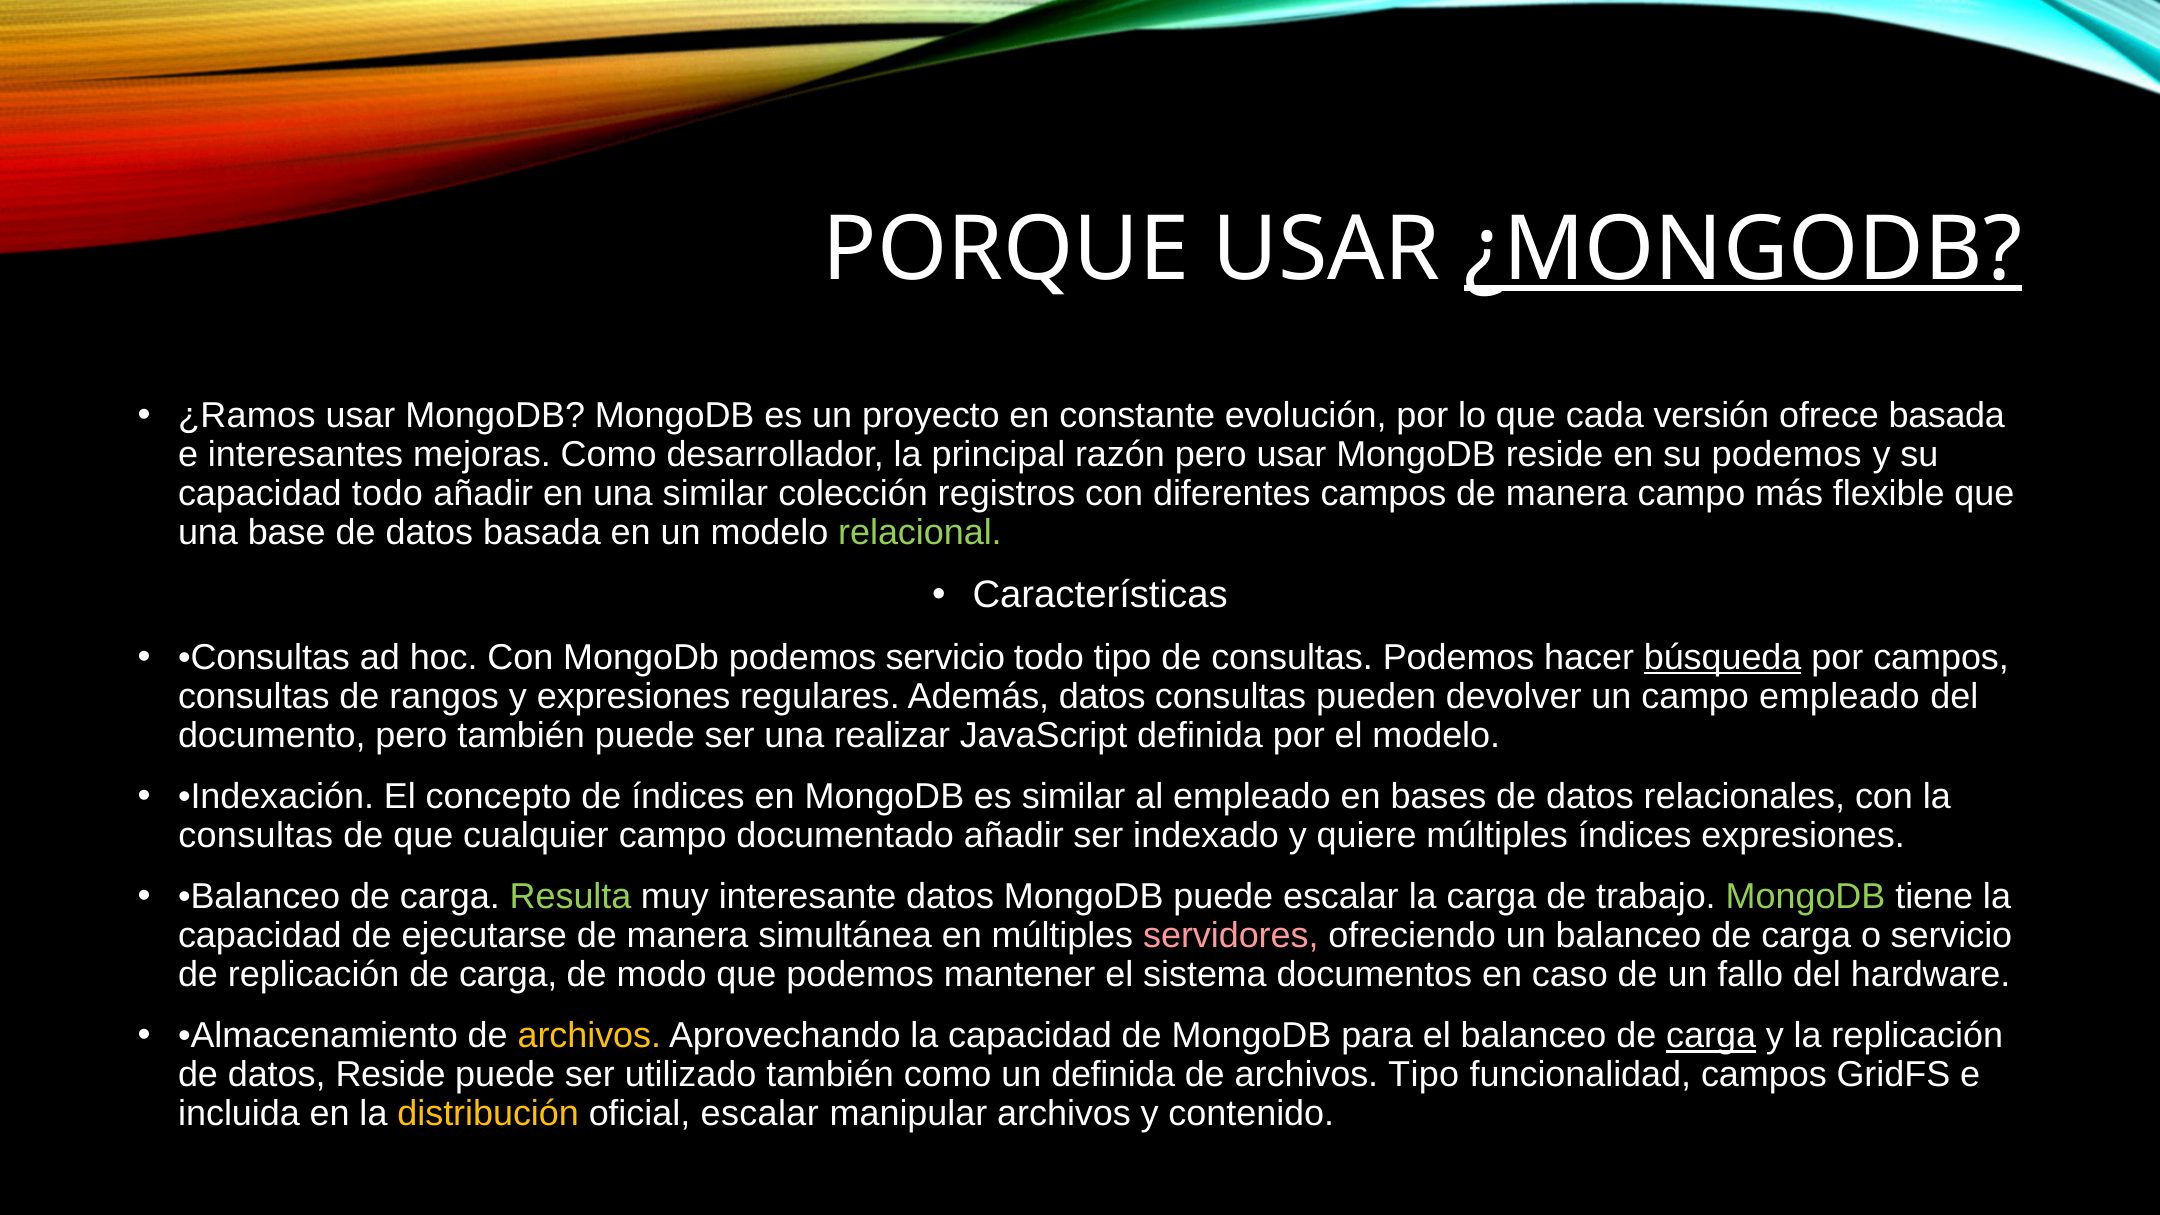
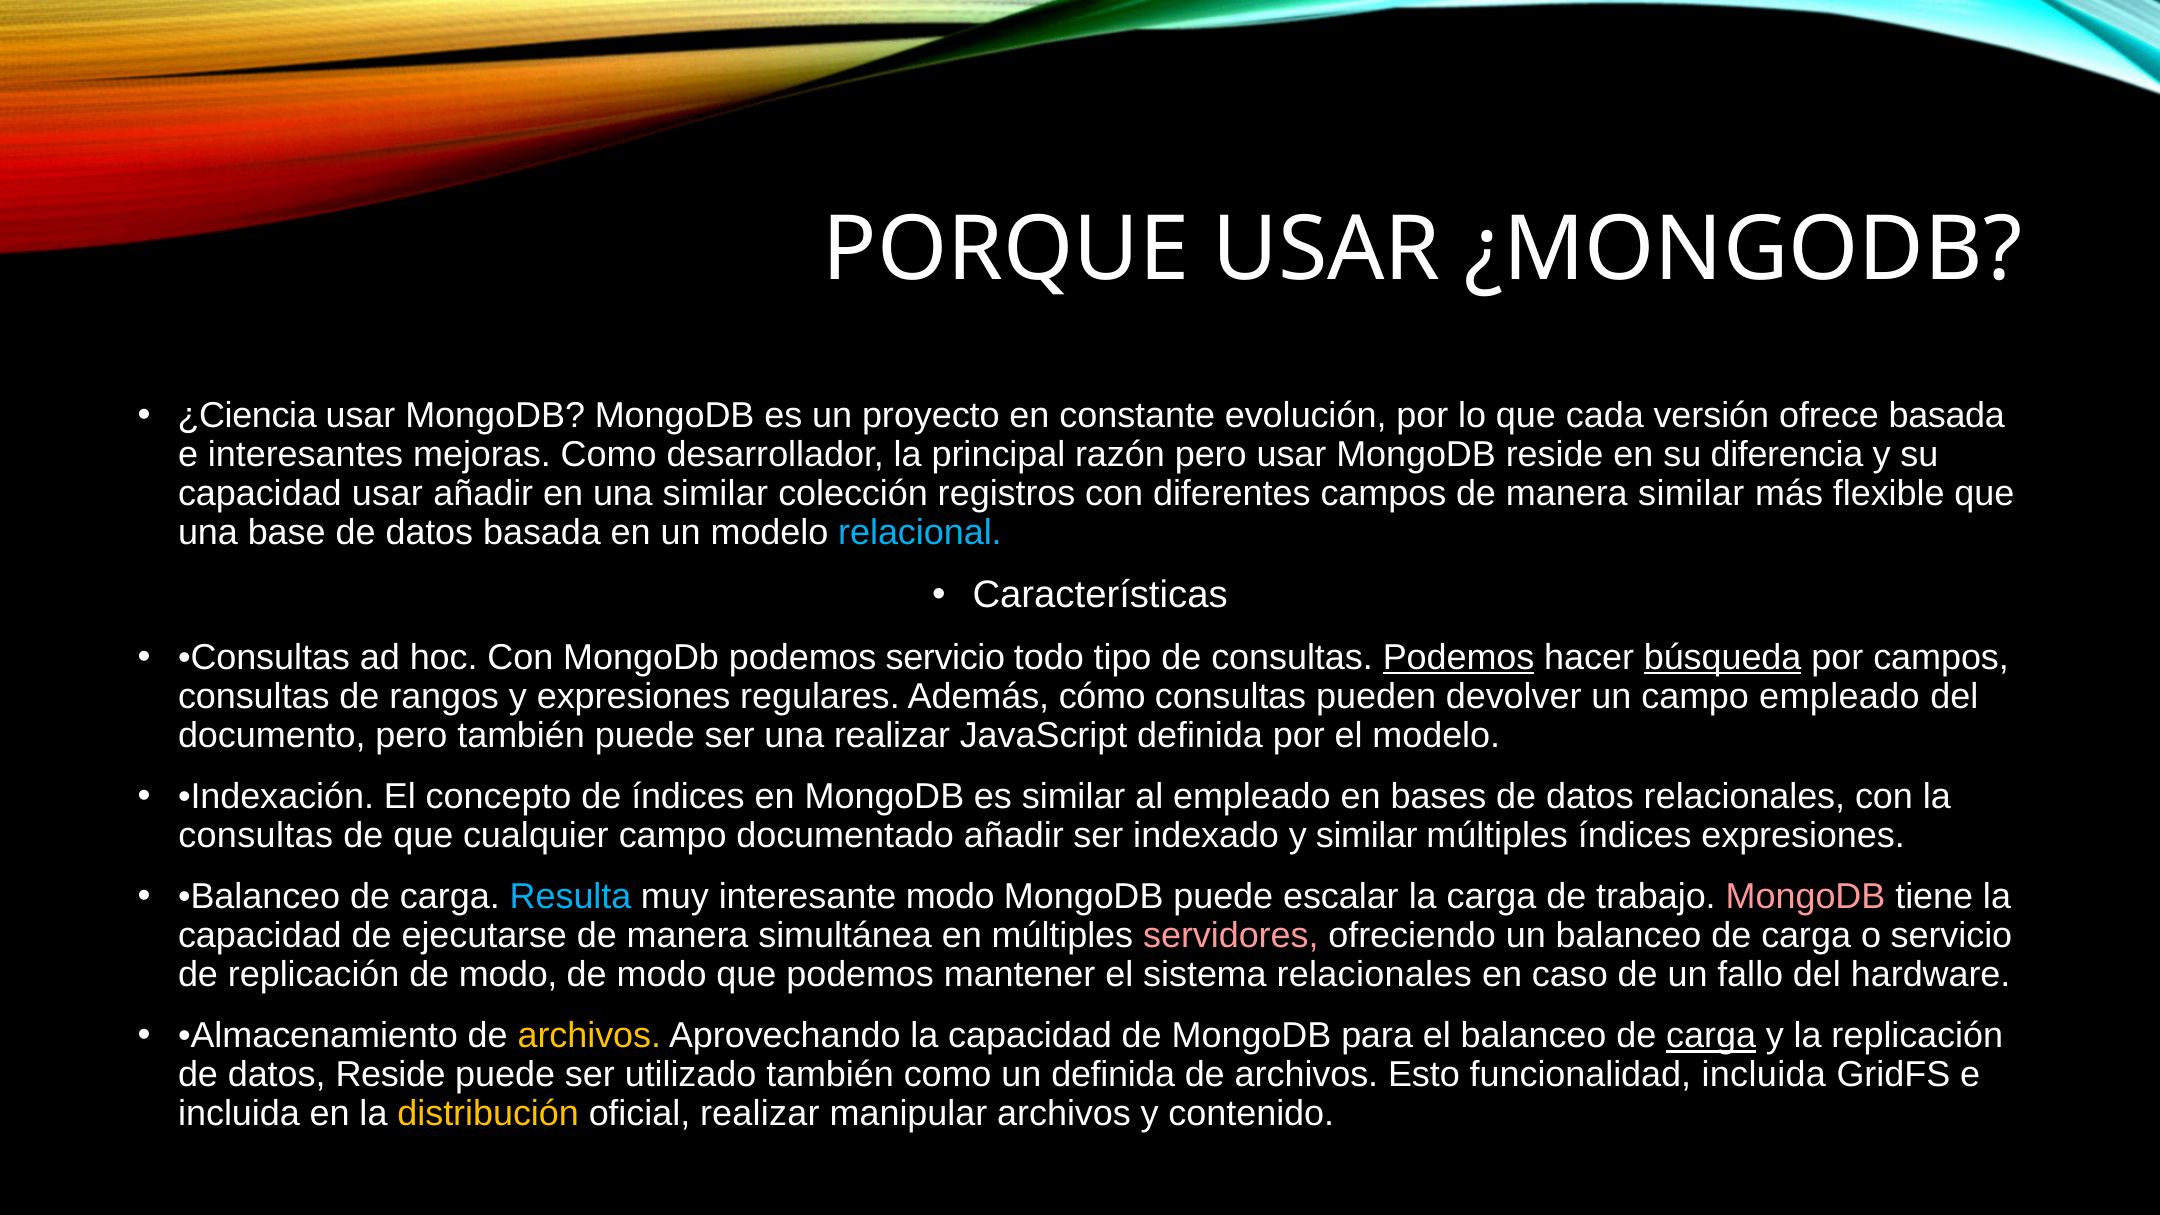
¿MONGODB underline: present -> none (1743, 249)
¿Ramos: ¿Ramos -> ¿Ciencia (247, 416)
su podemos: podemos -> diferencia (1787, 455)
capacidad todo: todo -> usar (387, 494)
manera campo: campo -> similar (1691, 494)
relacional colour: light green -> light blue (920, 533)
Podemos underline: none -> present (1459, 658)
Además datos: datos -> cómo (1102, 697)
y quiere: quiere -> similar (1367, 836)
Resulta colour: light green -> light blue (571, 897)
interesante datos: datos -> modo (950, 897)
MongoDB colour: light green -> pink (1806, 897)
replicación de carga: carga -> modo (508, 975)
sistema documentos: documentos -> relacionales (1374, 975)
archivos Tipo: Tipo -> Esto (1424, 1075)
funcionalidad campos: campos -> incluida (1764, 1075)
oficial escalar: escalar -> realizar (760, 1114)
